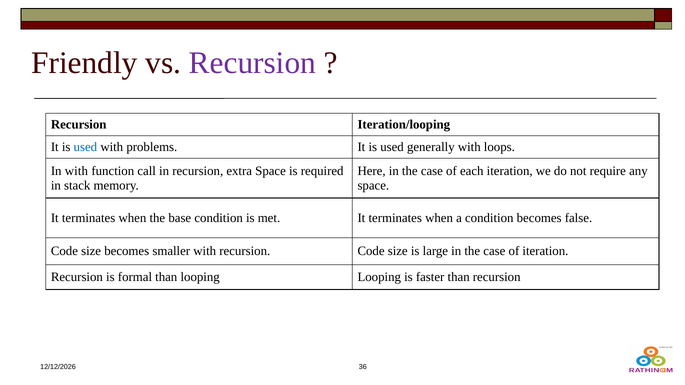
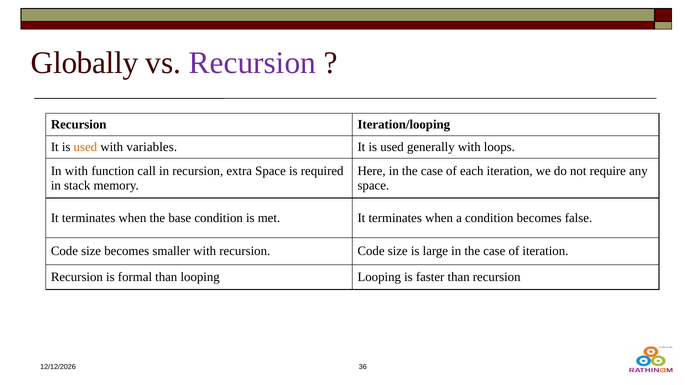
Friendly: Friendly -> Globally (85, 63)
used colour: blue -> orange (85, 147)
problems: problems -> variables (152, 147)
